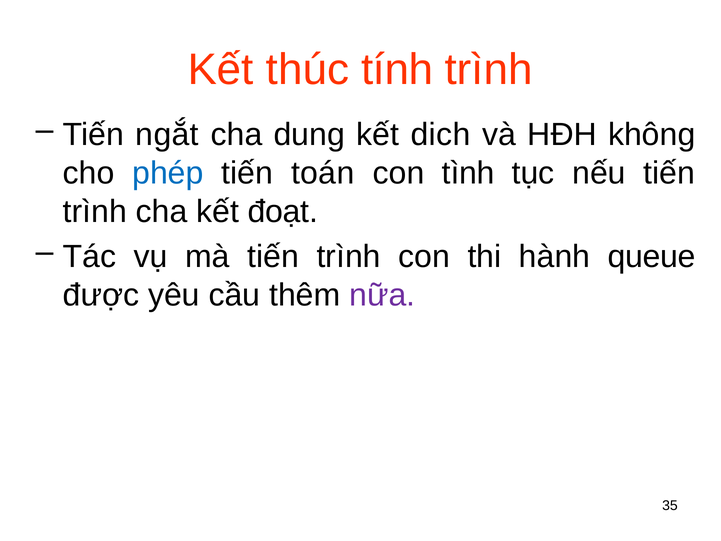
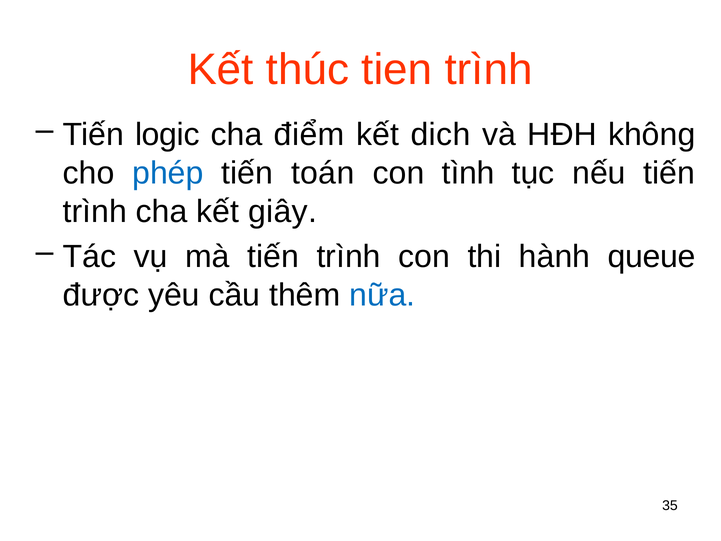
tính: tính -> tien (397, 70)
ngắt: ngắt -> logic (167, 135)
dung: dung -> điểm (309, 135)
đoạt: đoạt -> giây (283, 212)
nữa colour: purple -> blue (382, 295)
